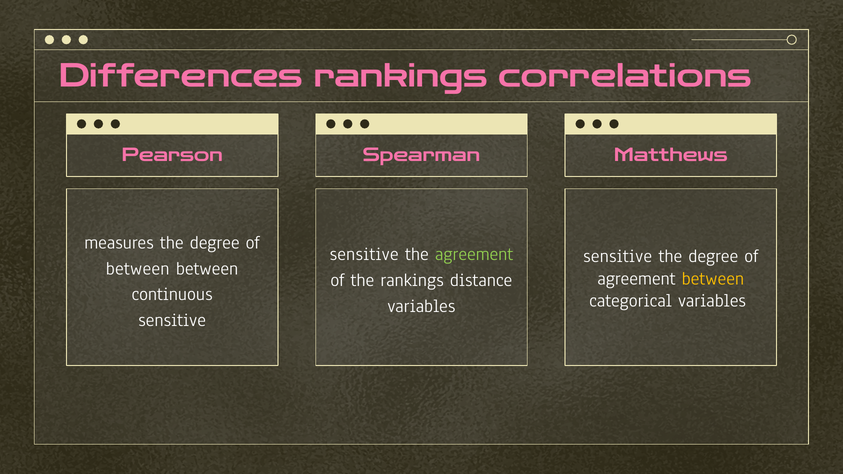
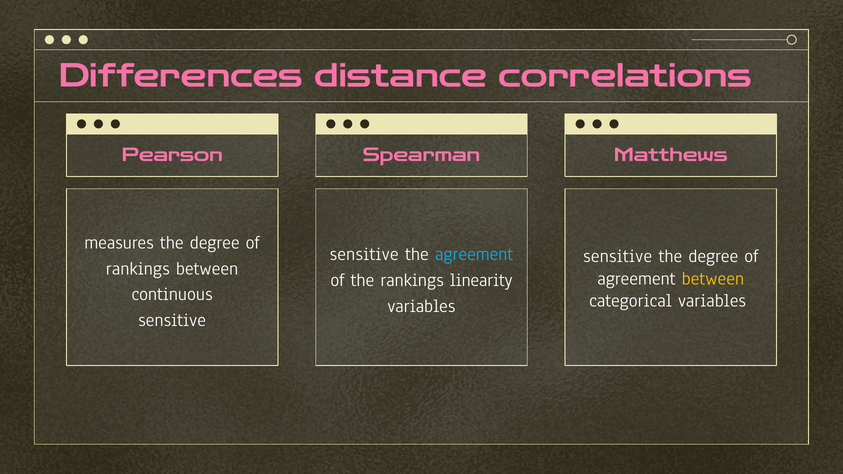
Differences rankings: rankings -> distance (401, 76)
agreement colour: light green -> light blue (474, 254)
between: between -> rankings (138, 269)
distance: distance -> linearity (481, 280)
